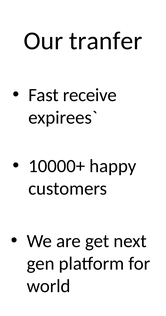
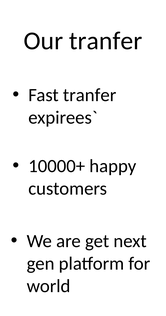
Fast receive: receive -> tranfer (90, 95)
